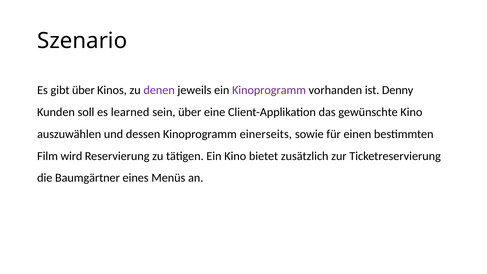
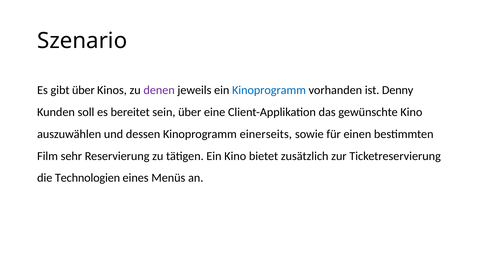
Kinoprogramm colour: purple -> blue (269, 90)
learned: learned -> bereitet (130, 112)
wird: wird -> sehr (71, 156)
Baumgärtner: Baumgärtner -> Technologien (88, 178)
